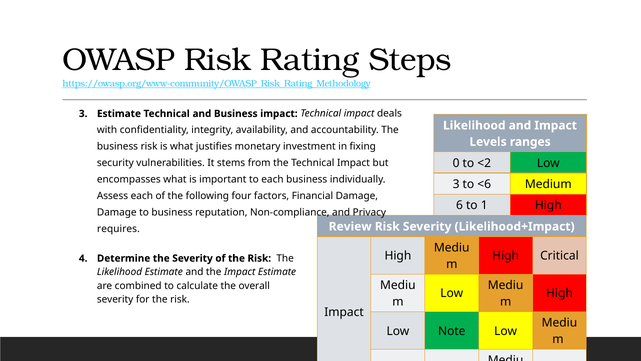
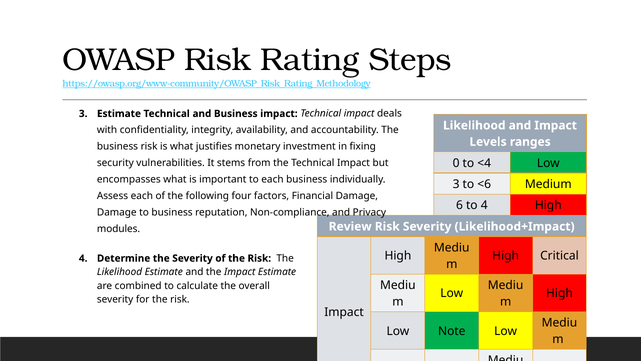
<2: <2 -> <4 (484, 163)
to 1: 1 -> 4 (484, 205)
requires: requires -> modules (119, 229)
